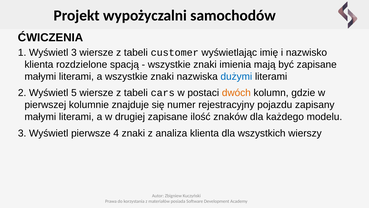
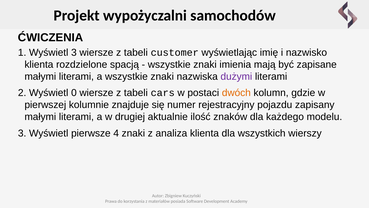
dużymi colour: blue -> purple (236, 76)
5: 5 -> 0 (74, 93)
drugiej zapisane: zapisane -> aktualnie (168, 117)
